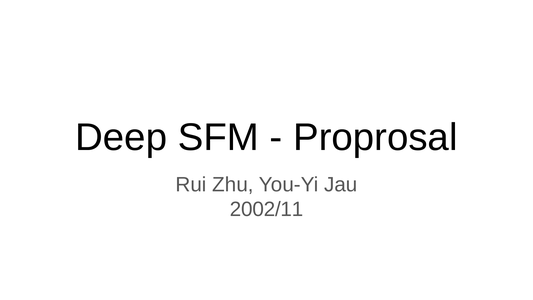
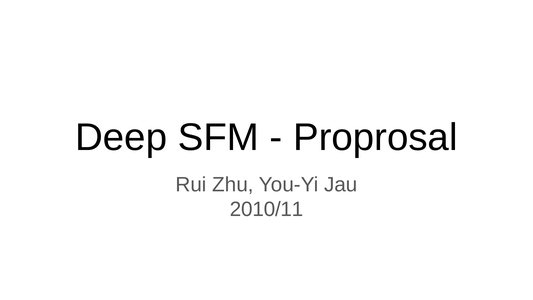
2002/11: 2002/11 -> 2010/11 (267, 209)
